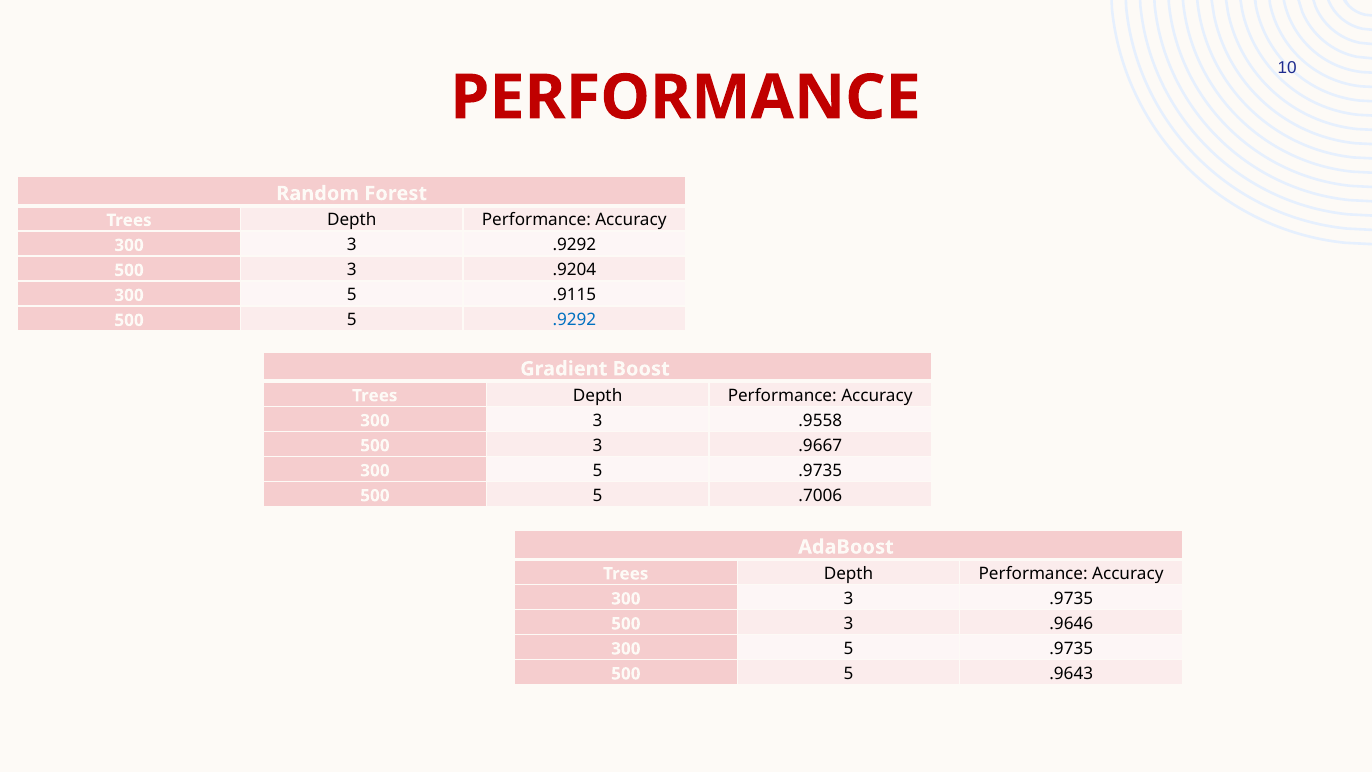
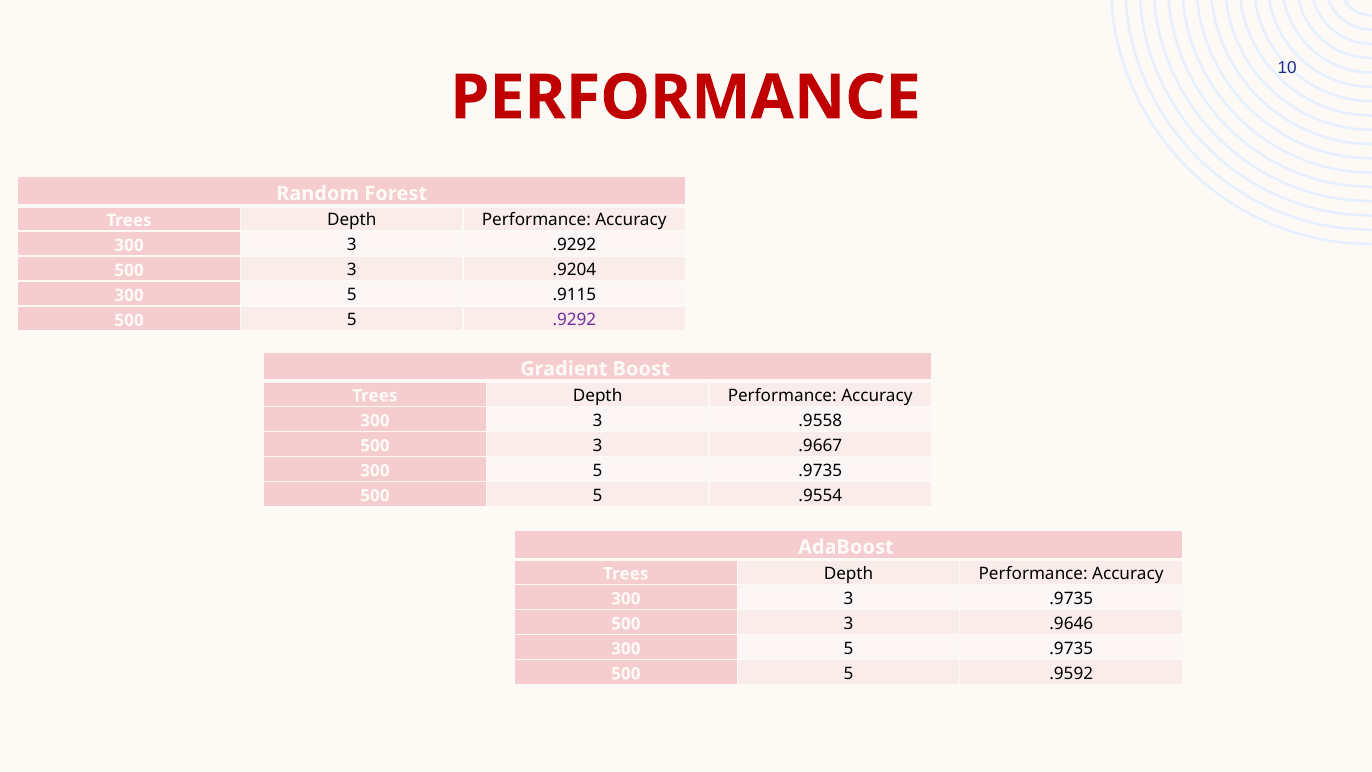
.9292 colour: blue -> purple (574, 320)
.7006: .7006 -> .9554 (820, 496)
.9643: .9643 -> .9592 (1071, 674)
